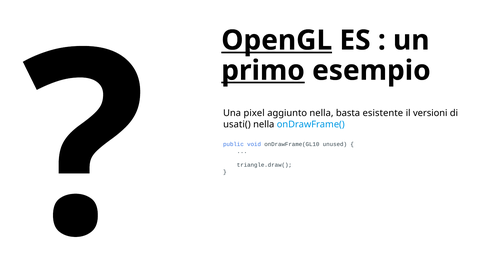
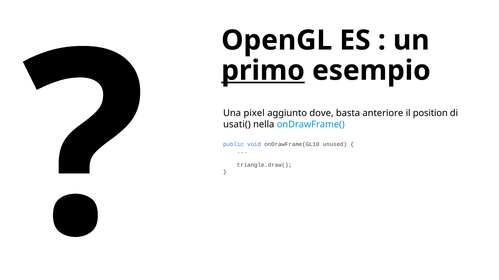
OpenGL underline: present -> none (277, 40)
aggiunto nella: nella -> dove (321, 113)
esistente: esistente -> anteriore (383, 113)
versioni: versioni -> position (430, 113)
